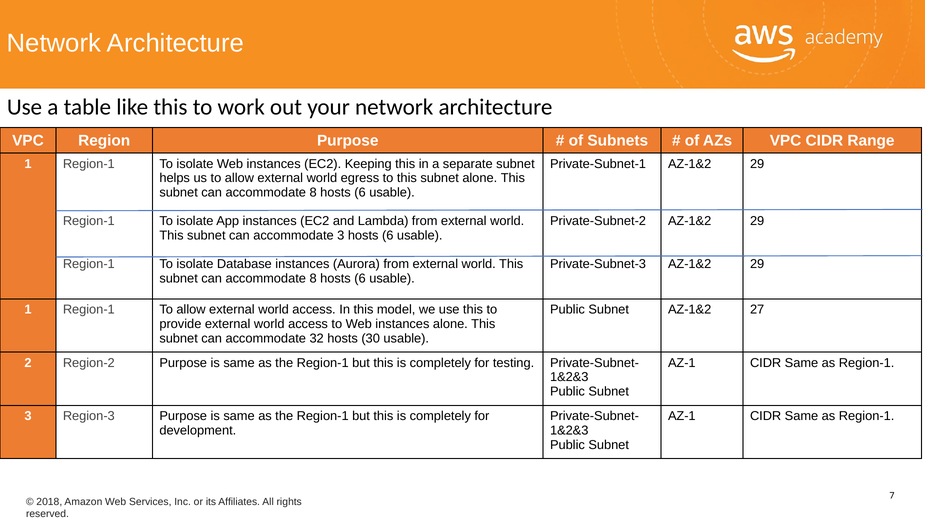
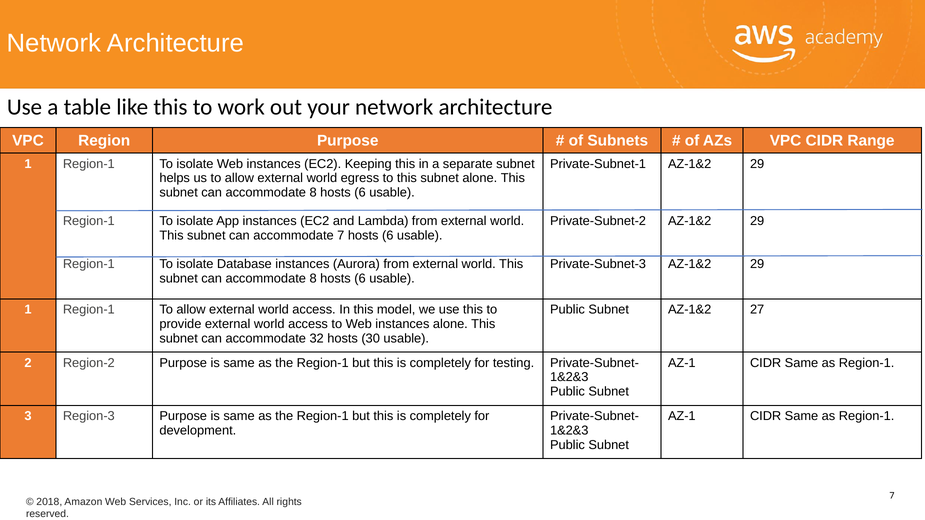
accommodate 3: 3 -> 7 (341, 236)
